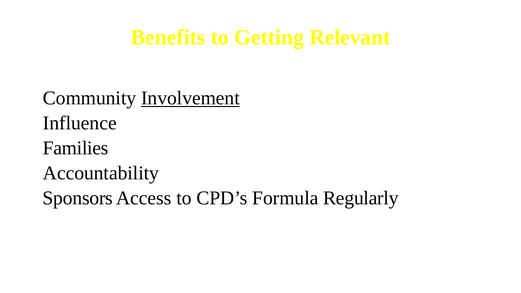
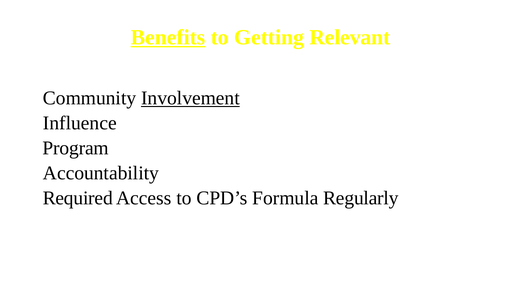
Benefits underline: none -> present (168, 37)
Families: Families -> Program (76, 148)
Sponsors: Sponsors -> Required (78, 198)
